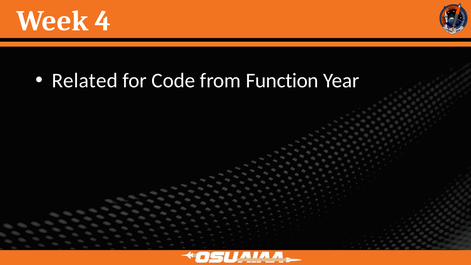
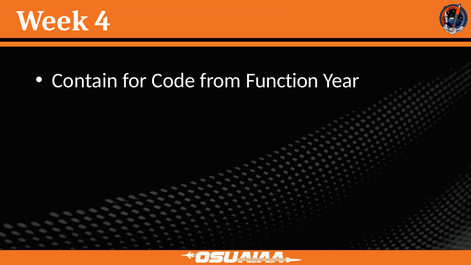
Related: Related -> Contain (85, 81)
